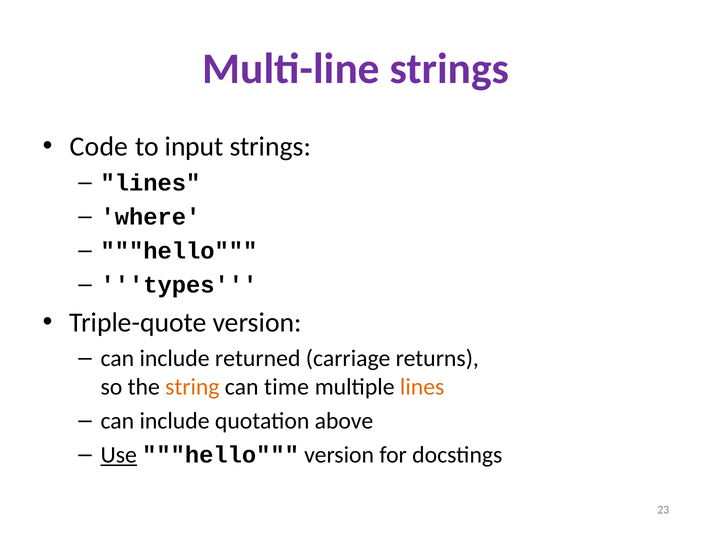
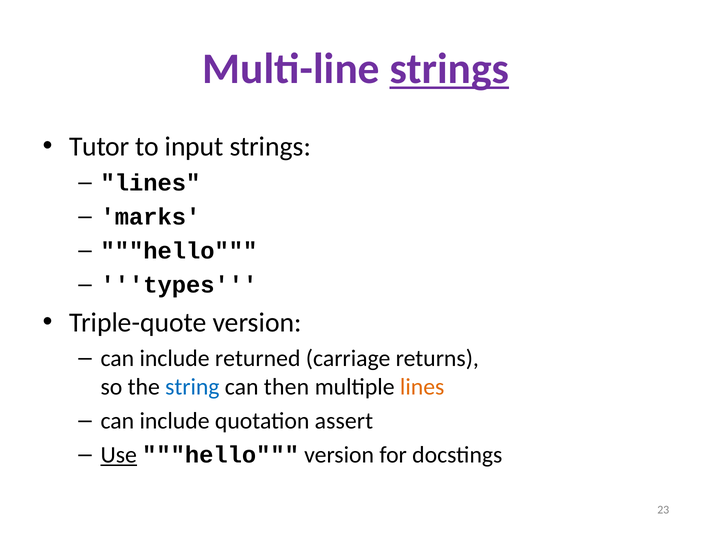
strings underline: none -> present (449, 69)
Code: Code -> Tutor (99, 147)
where: where -> marks (150, 217)
string colour: orange -> blue (192, 387)
time: time -> then (287, 387)
above: above -> assert (344, 421)
